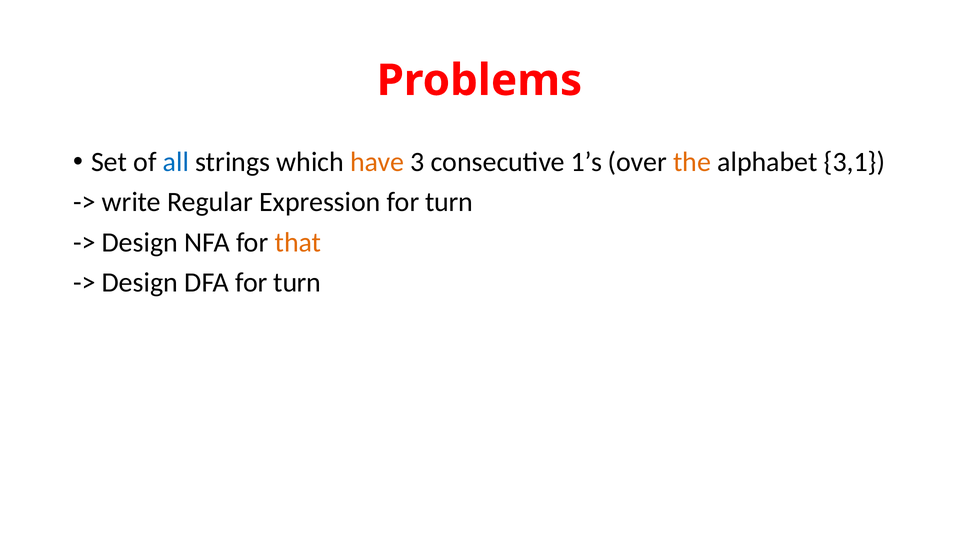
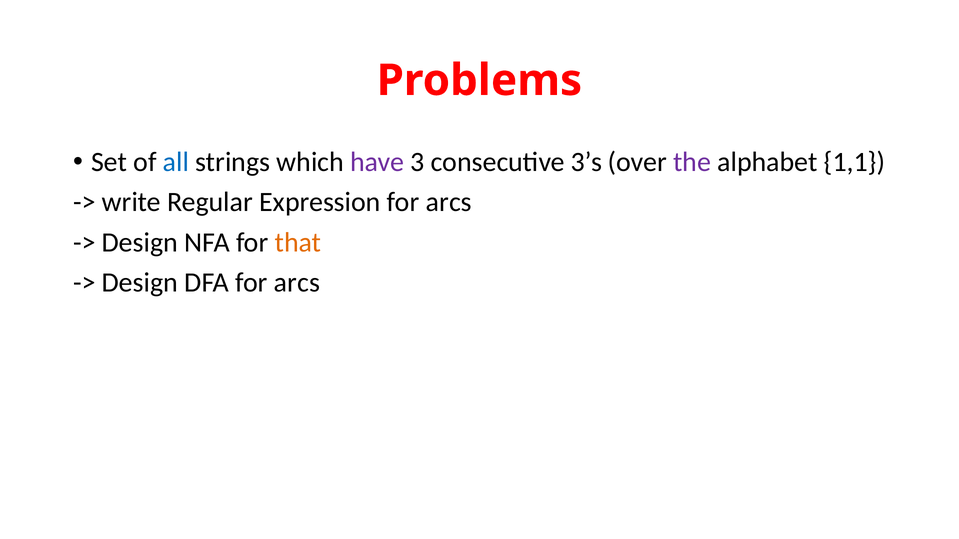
have colour: orange -> purple (377, 162)
1’s: 1’s -> 3’s (586, 162)
the colour: orange -> purple (692, 162)
3,1: 3,1 -> 1,1 (854, 162)
Expression for turn: turn -> arcs (449, 202)
DFA for turn: turn -> arcs (297, 283)
